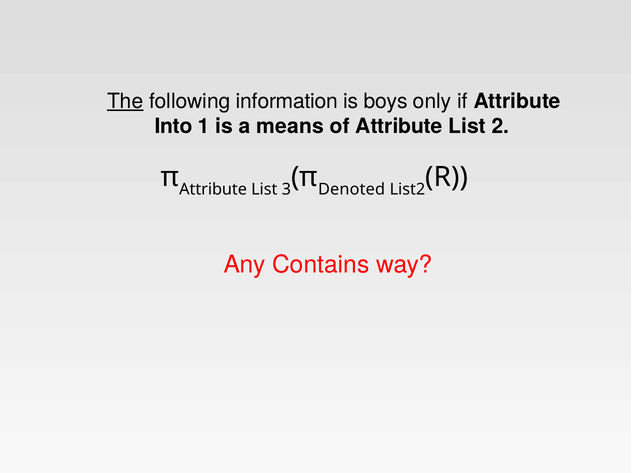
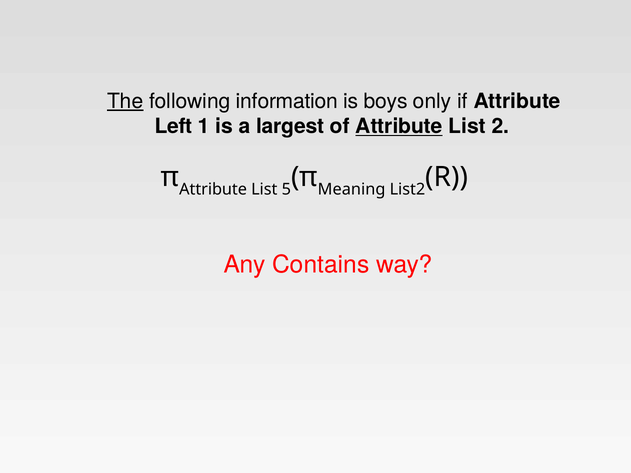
Into: Into -> Left (173, 127)
means: means -> largest (290, 127)
Attribute underline: none -> present (399, 127)
3: 3 -> 5 (286, 189)
Denoted: Denoted -> Meaning (352, 189)
